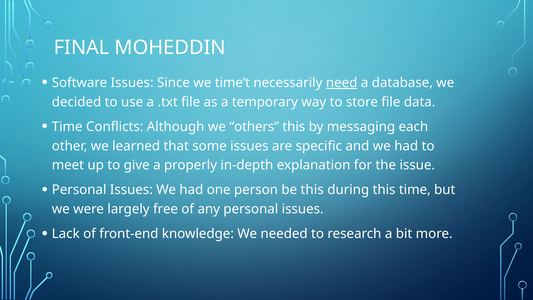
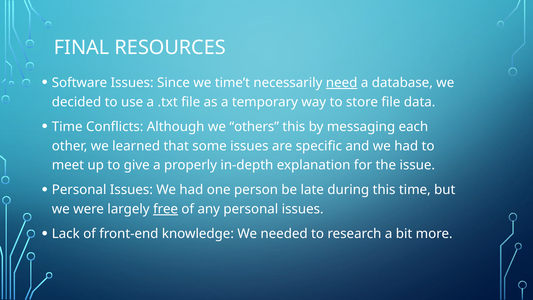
MOHEDDIN: MOHEDDIN -> RESOURCES (170, 48)
be this: this -> late (312, 190)
free underline: none -> present (166, 209)
